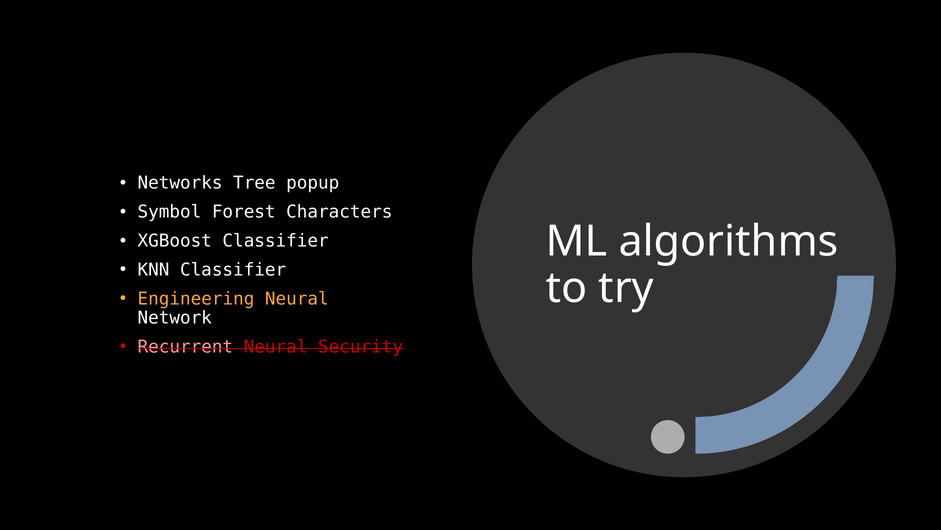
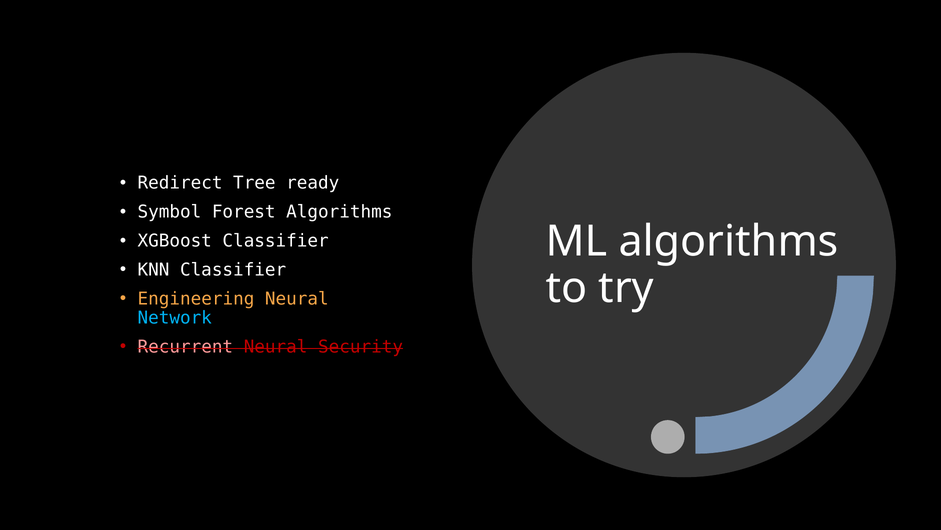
Networks: Networks -> Redirect (180, 183)
popup: popup -> ready (313, 183)
Forest Characters: Characters -> Algorithms (339, 212)
Network colour: white -> light blue (175, 317)
